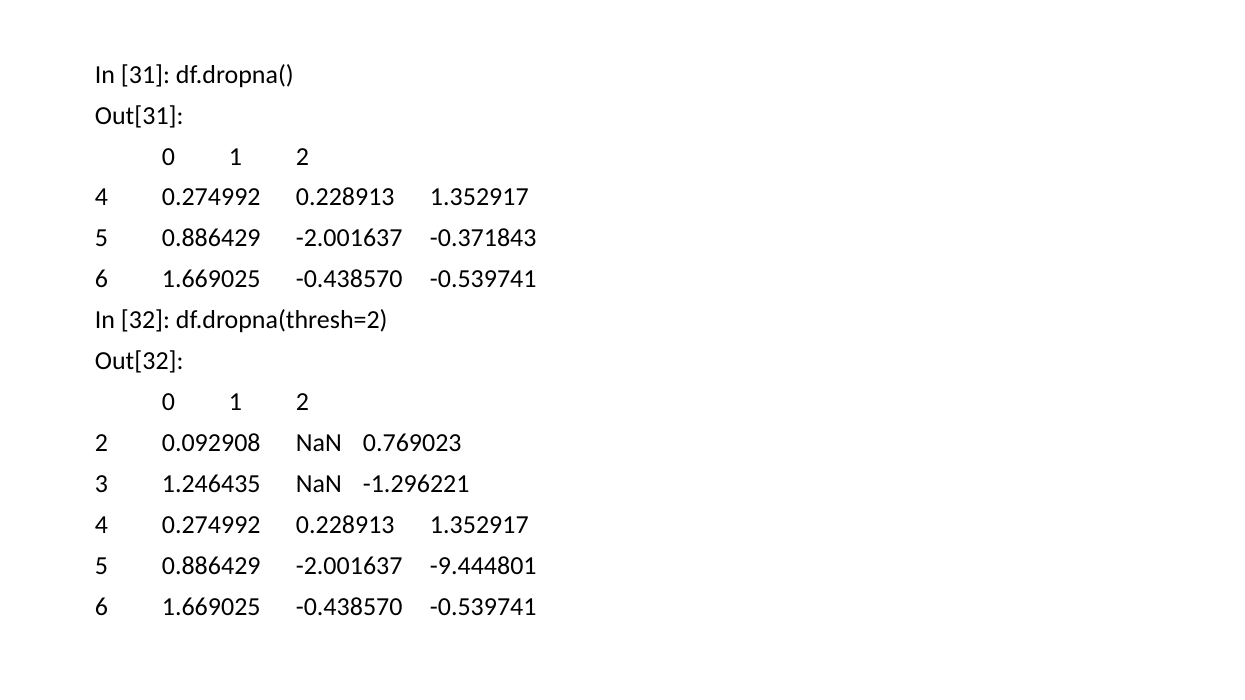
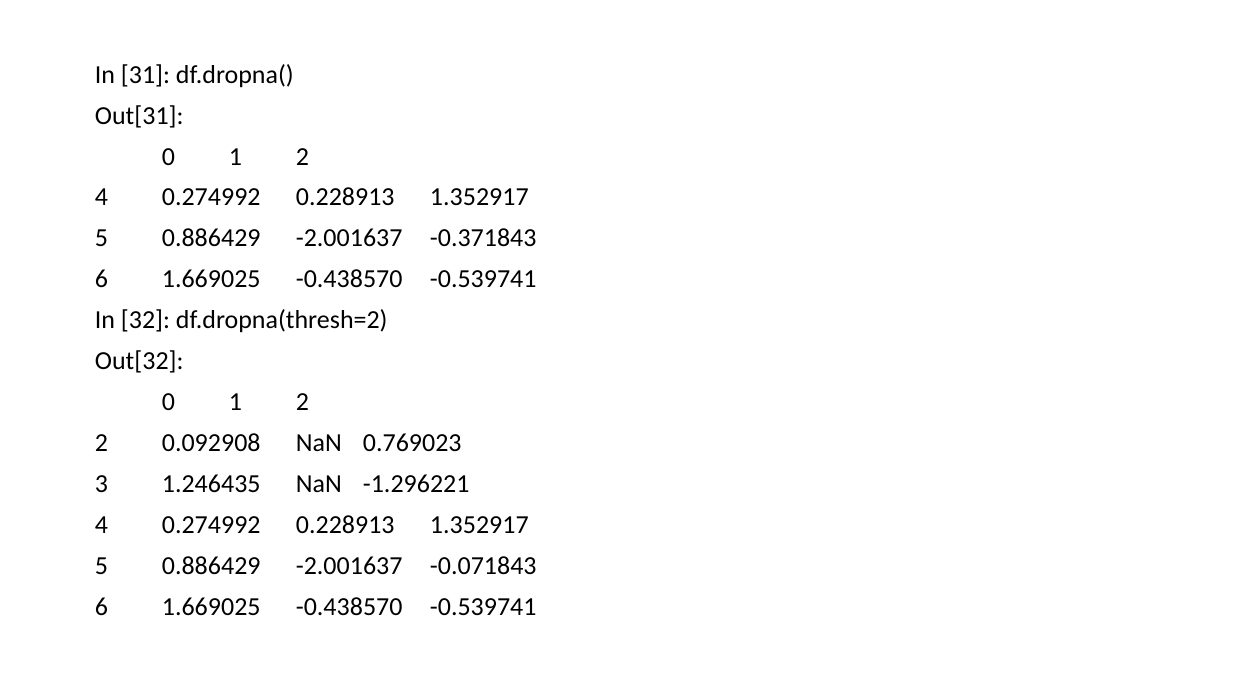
-9.444801: -9.444801 -> -0.071843 (483, 566)
